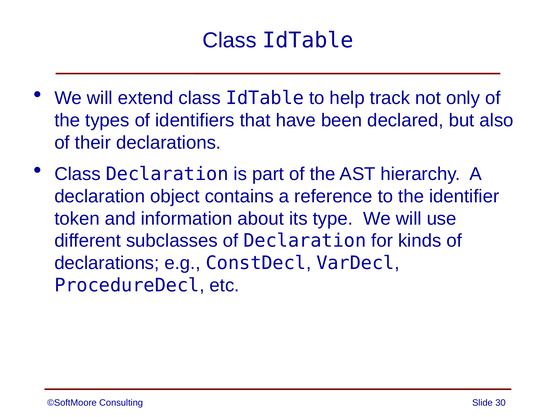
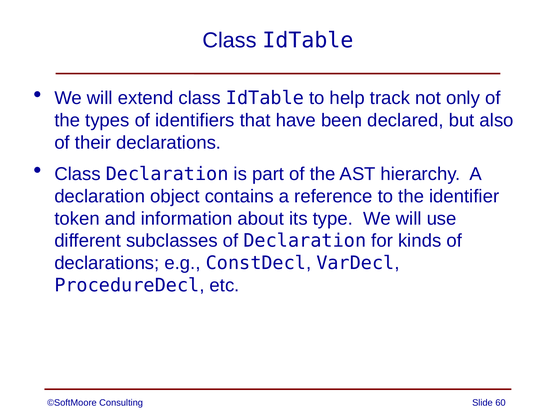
30: 30 -> 60 (500, 403)
